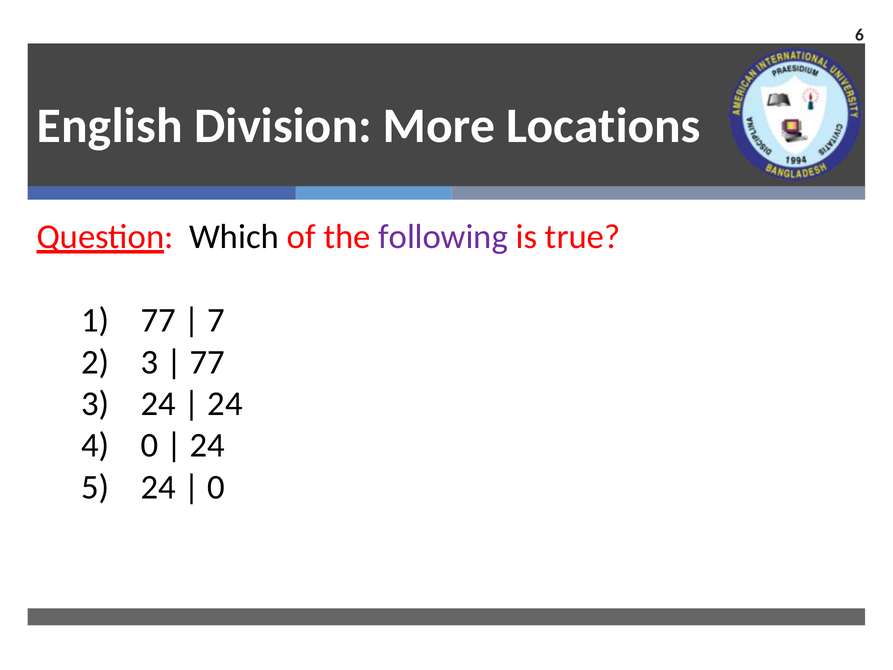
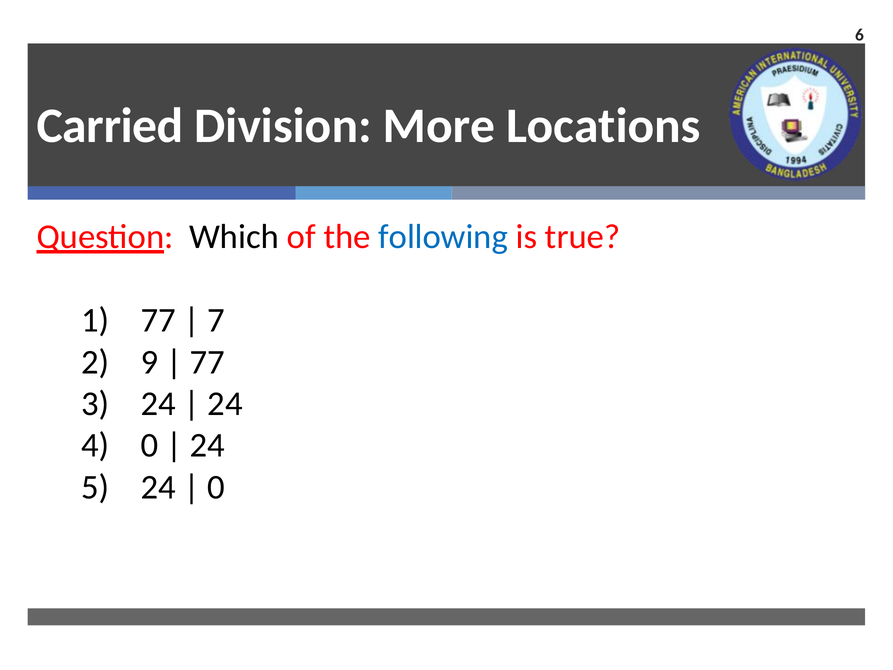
English: English -> Carried (110, 126)
following colour: purple -> blue (443, 237)
3: 3 -> 9 (150, 362)
